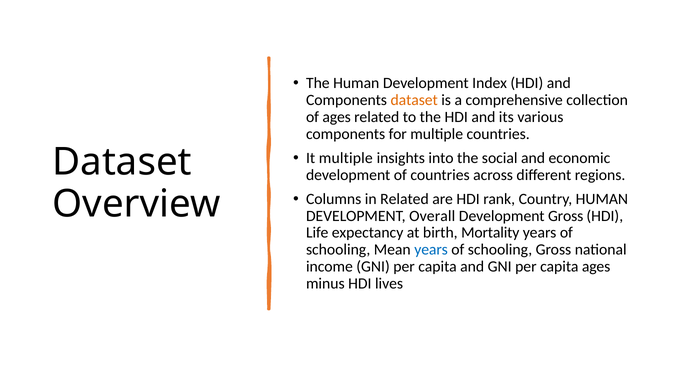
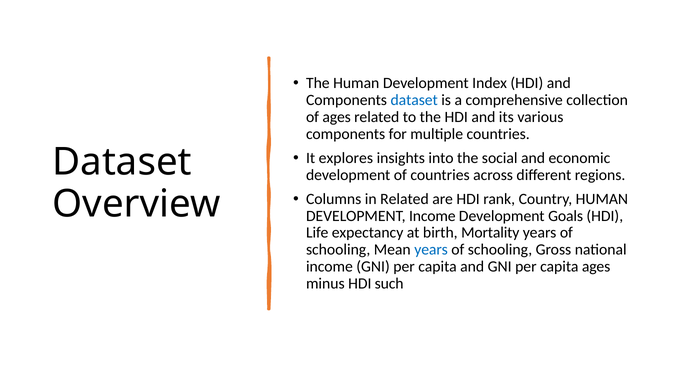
dataset colour: orange -> blue (414, 100)
It multiple: multiple -> explores (346, 158)
DEVELOPMENT Overall: Overall -> Income (432, 216)
Development Gross: Gross -> Goals (566, 216)
lives: lives -> such (389, 284)
